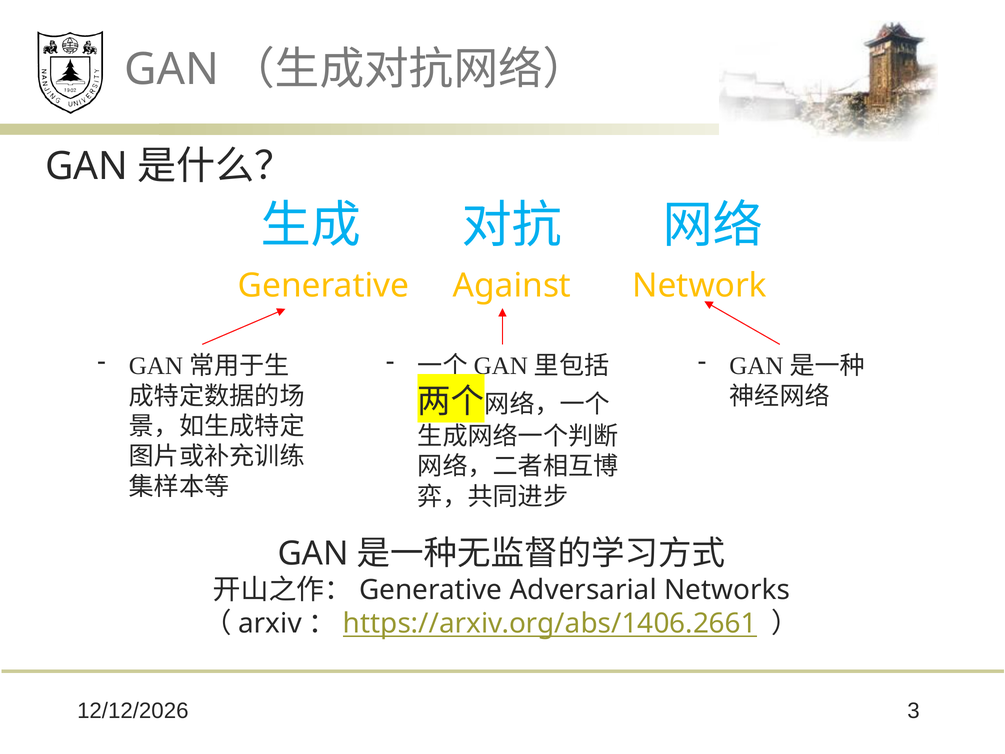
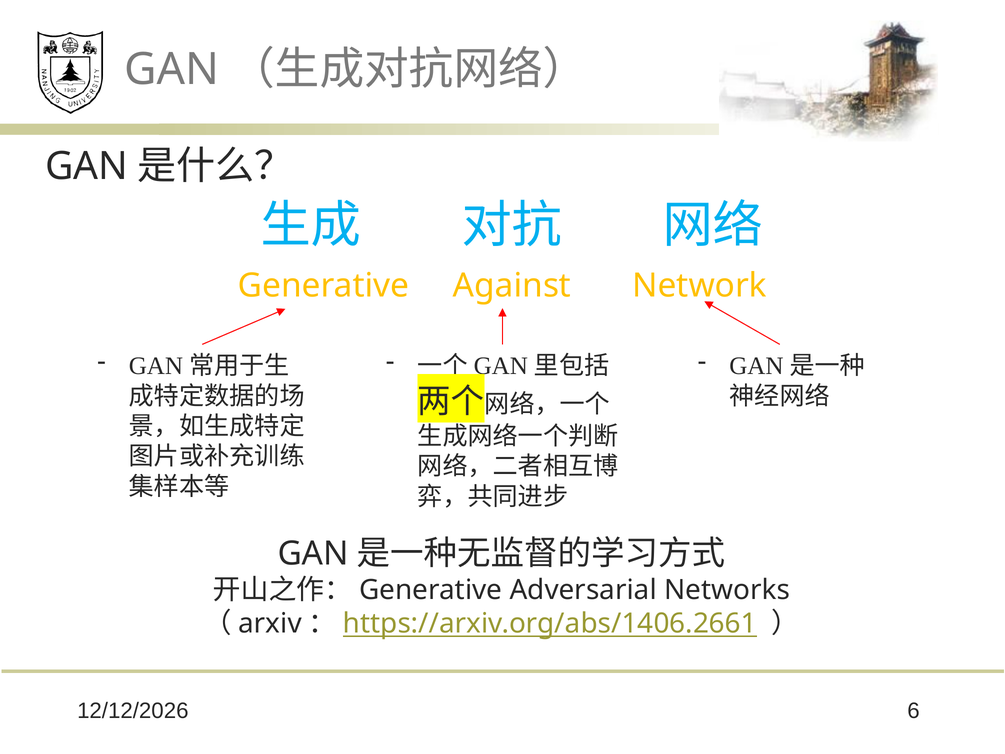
3: 3 -> 6 (914, 711)
